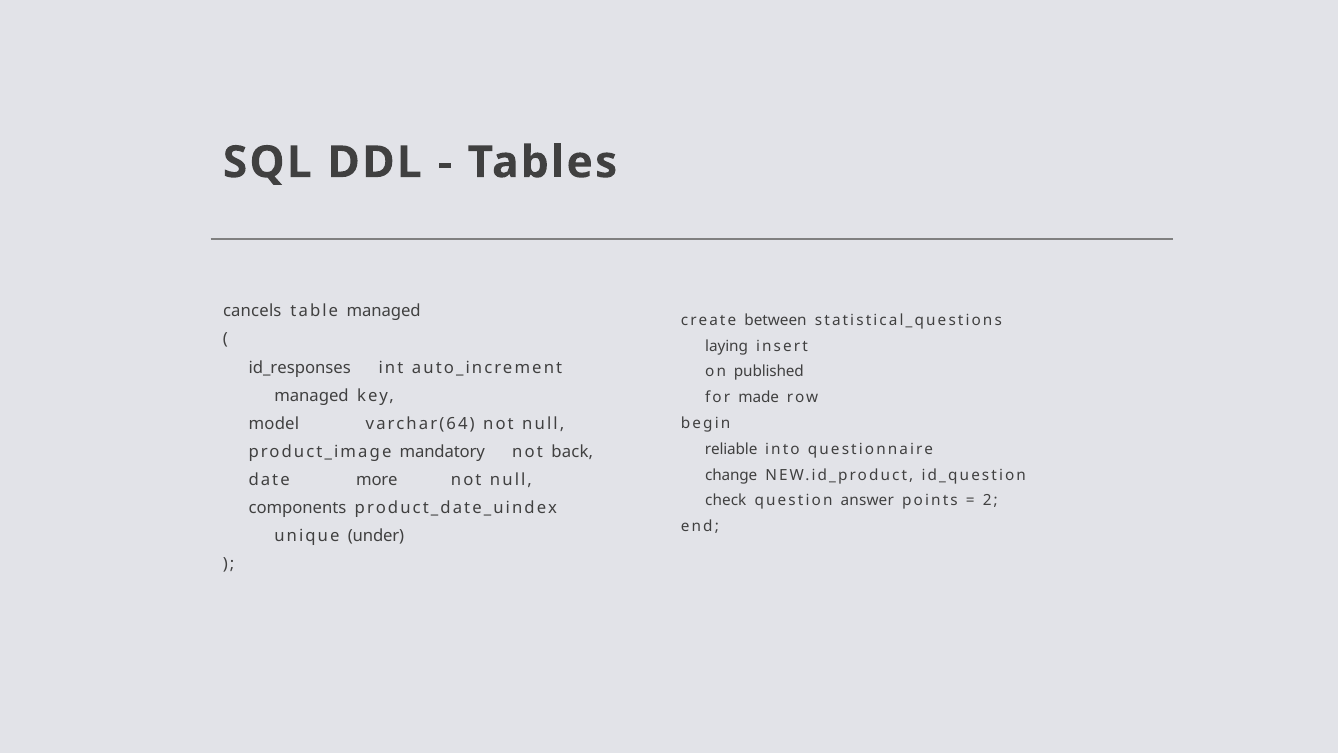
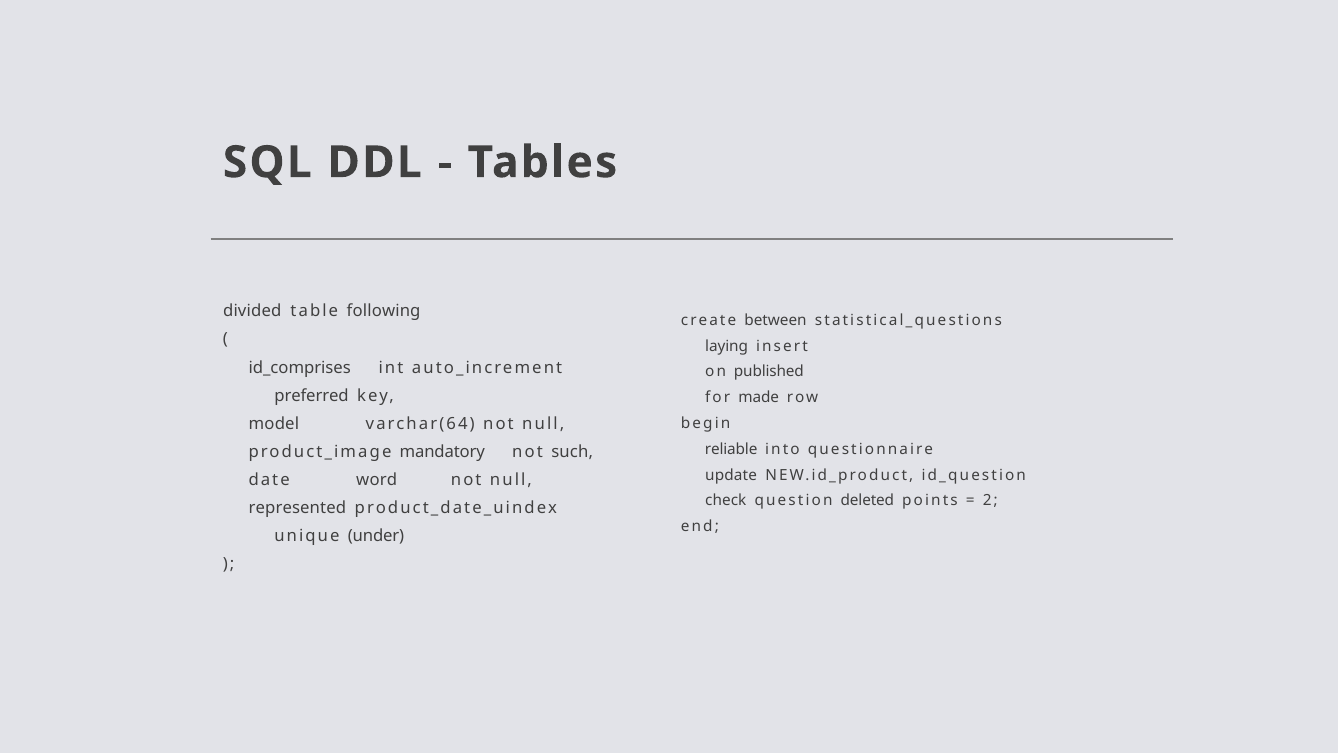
cancels: cancels -> divided (252, 311)
table managed: managed -> following (384, 311)
id_responses: id_responses -> id_comprises (300, 367)
managed: managed -> preferred (312, 395)
back: back -> such (572, 452)
change: change -> update (731, 475)
more: more -> word (377, 480)
answer: answer -> deleted (867, 501)
components: components -> represented (297, 508)
